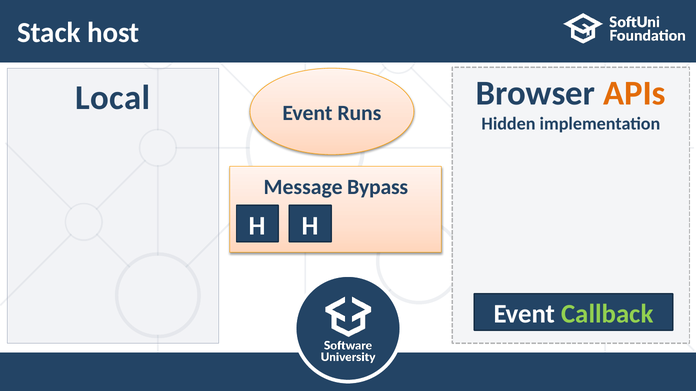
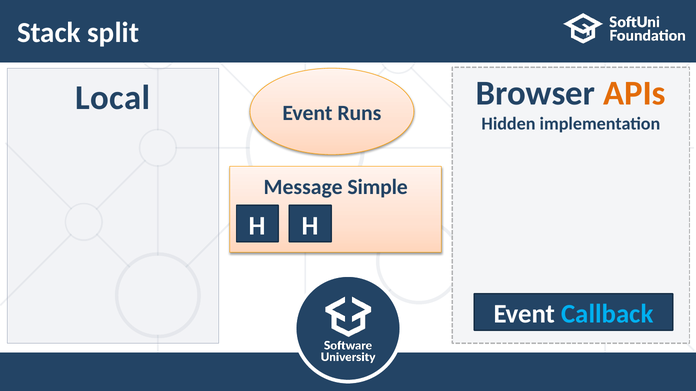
host: host -> split (113, 33)
Bypass: Bypass -> Simple (378, 187)
Callback colour: light green -> light blue (607, 314)
